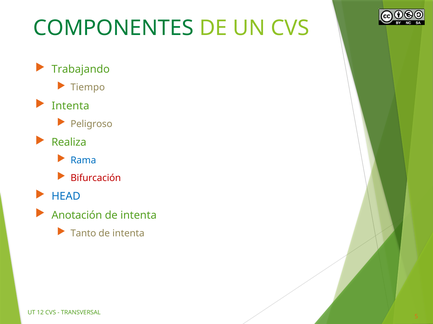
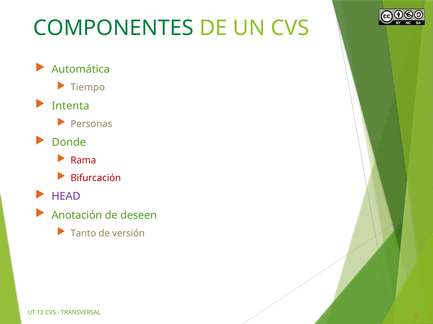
Trabajando: Trabajando -> Automática (81, 69)
Peligroso: Peligroso -> Personas (91, 124)
Realiza: Realiza -> Donde (69, 143)
Rama colour: blue -> red (83, 161)
HEAD colour: blue -> purple (66, 197)
intenta: intenta -> deseen (139, 216)
intenta: intenta -> versión (129, 234)
